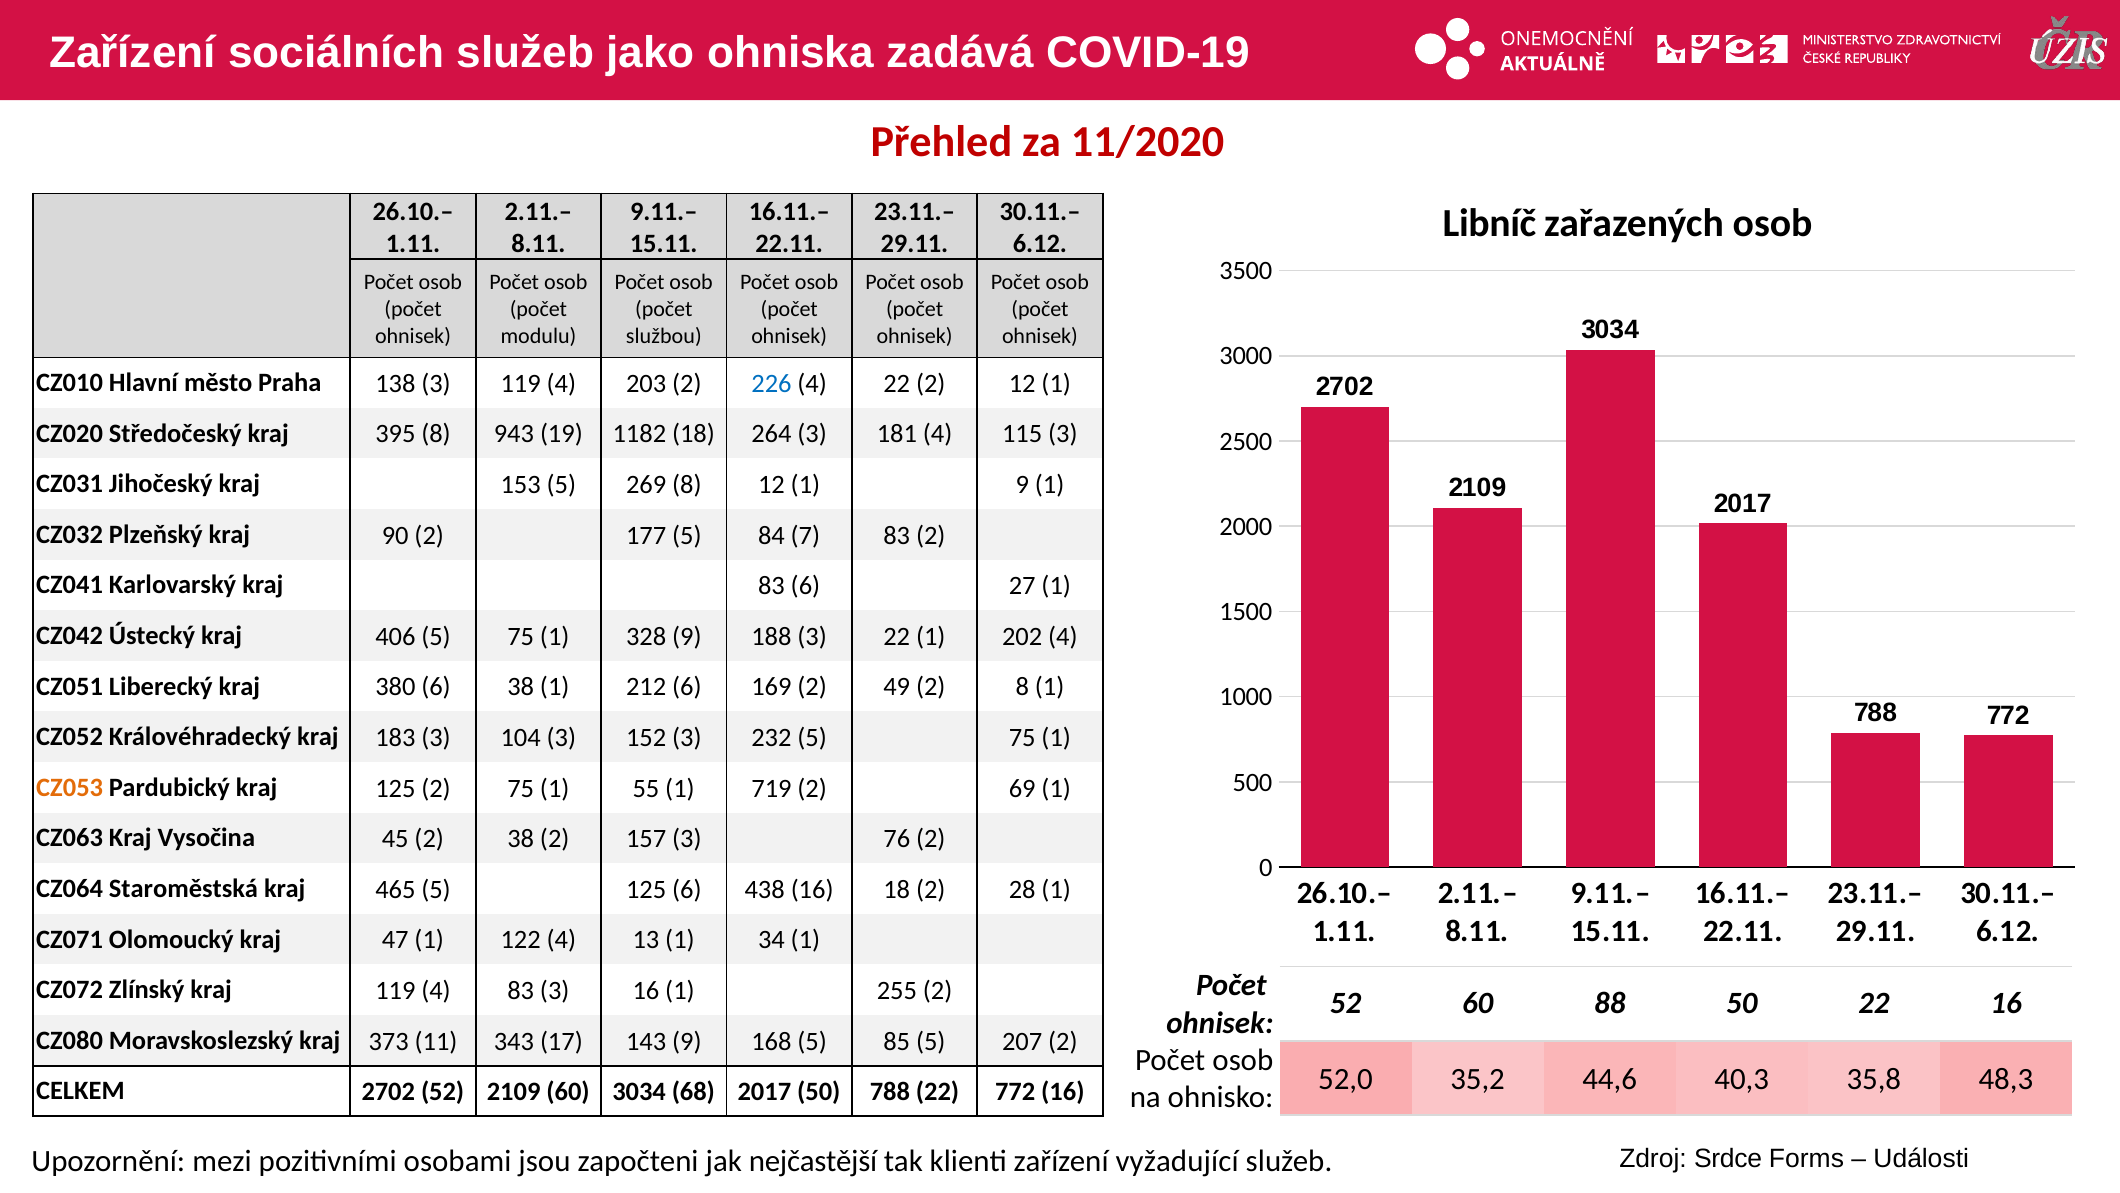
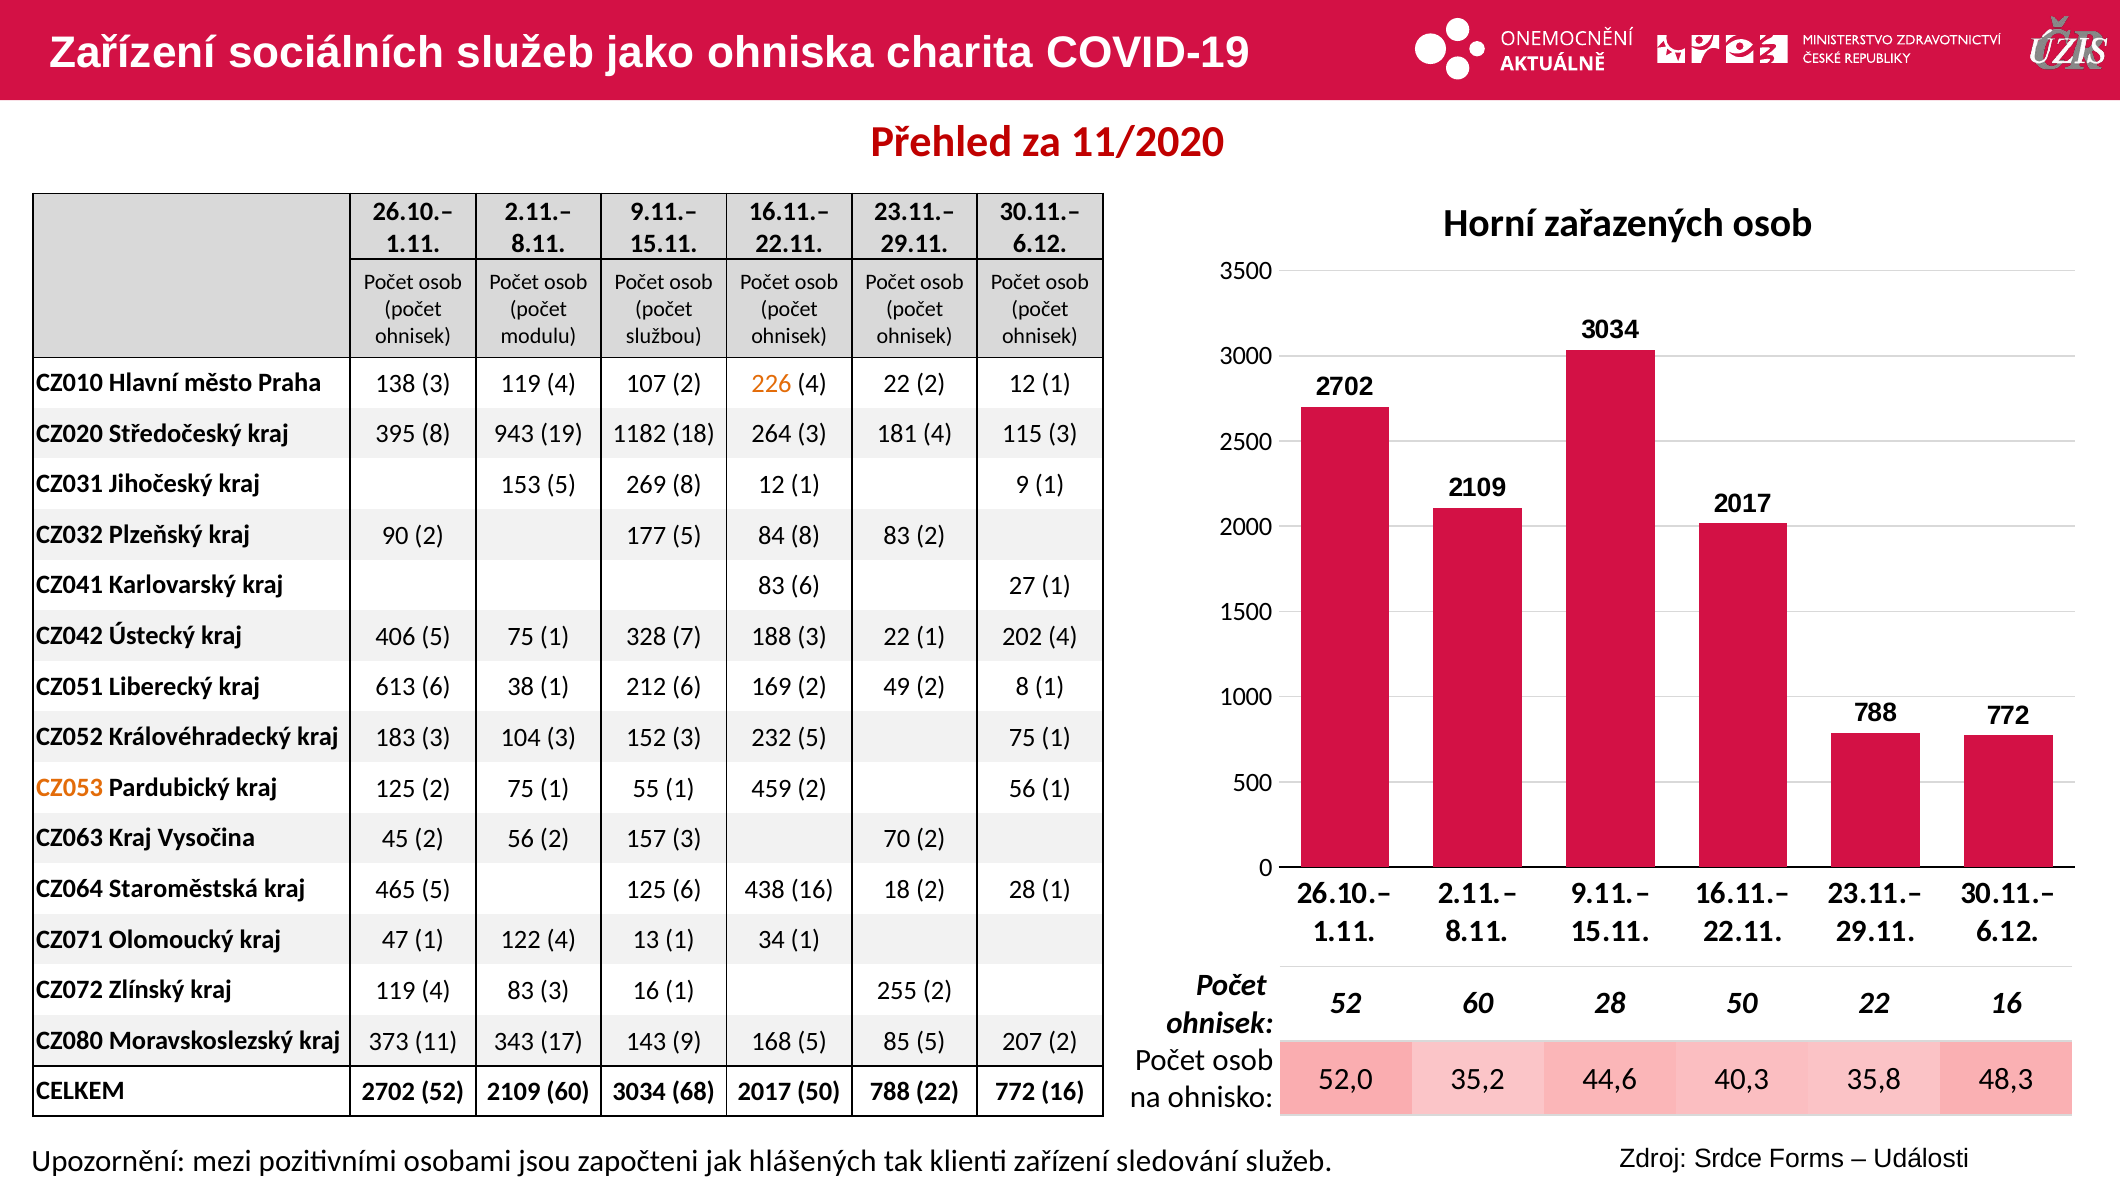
zadává: zadává -> charita (960, 53)
Libníč: Libníč -> Horní (1489, 223)
203: 203 -> 107 (646, 383)
226 colour: blue -> orange (772, 383)
84 7: 7 -> 8 (805, 535)
328 9: 9 -> 7 (687, 636)
380: 380 -> 613 (395, 687)
719: 719 -> 459 (772, 788)
69: 69 -> 56 (1022, 788)
45 2 38: 38 -> 56 (521, 839)
76: 76 -> 70 (897, 839)
60 88: 88 -> 28 (1610, 1003)
nejčastější: nejčastější -> hlášených (813, 1161)
vyžadující: vyžadující -> sledování (1177, 1161)
